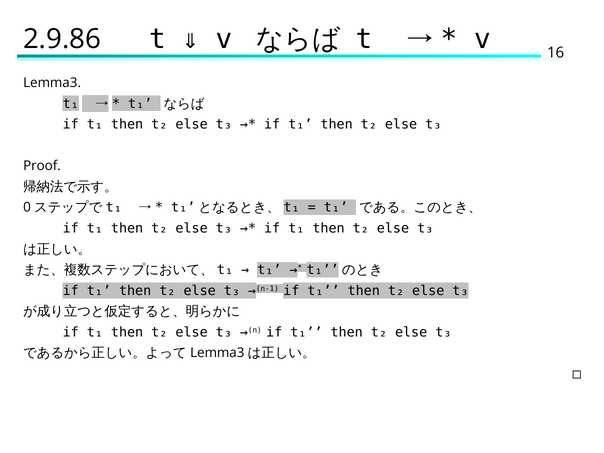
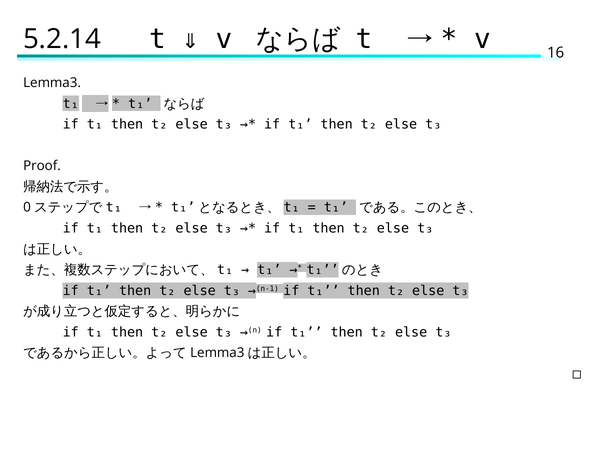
2.9.86: 2.9.86 -> 5.2.14 (62, 39)
